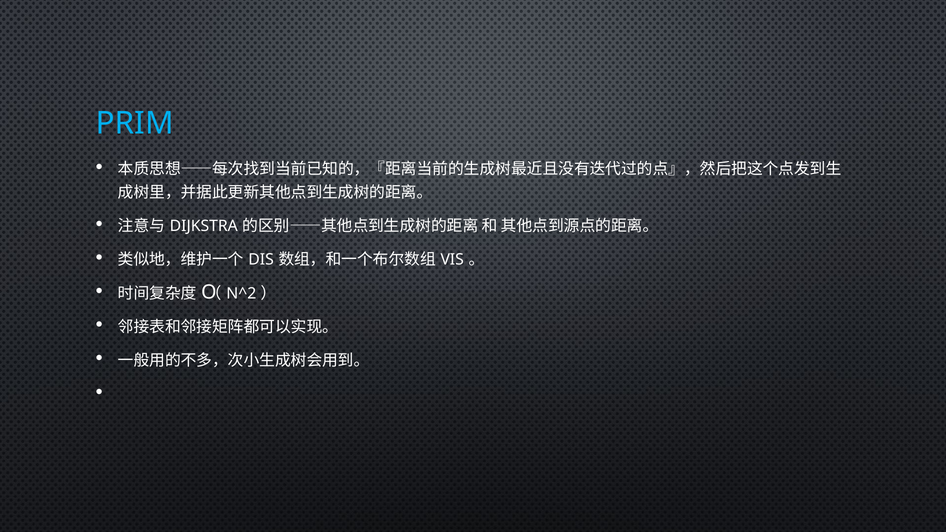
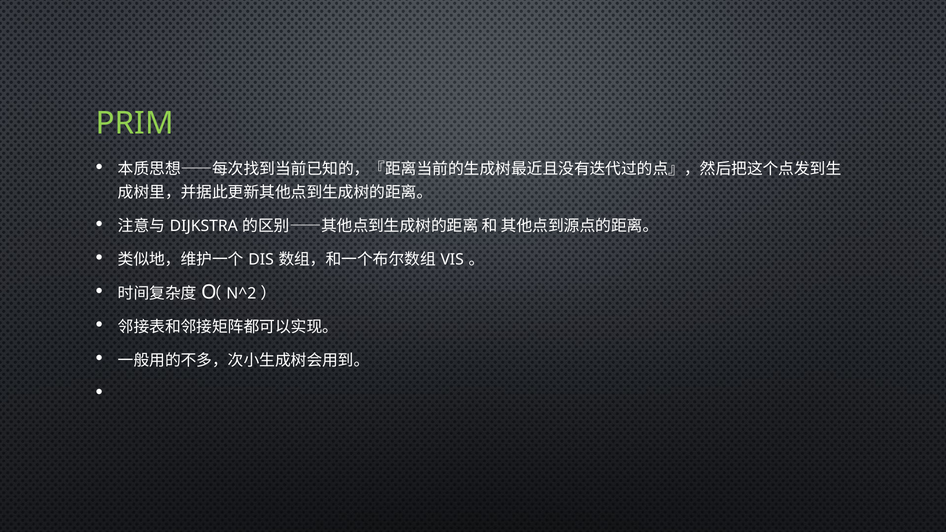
PRIM colour: light blue -> light green (135, 123)
